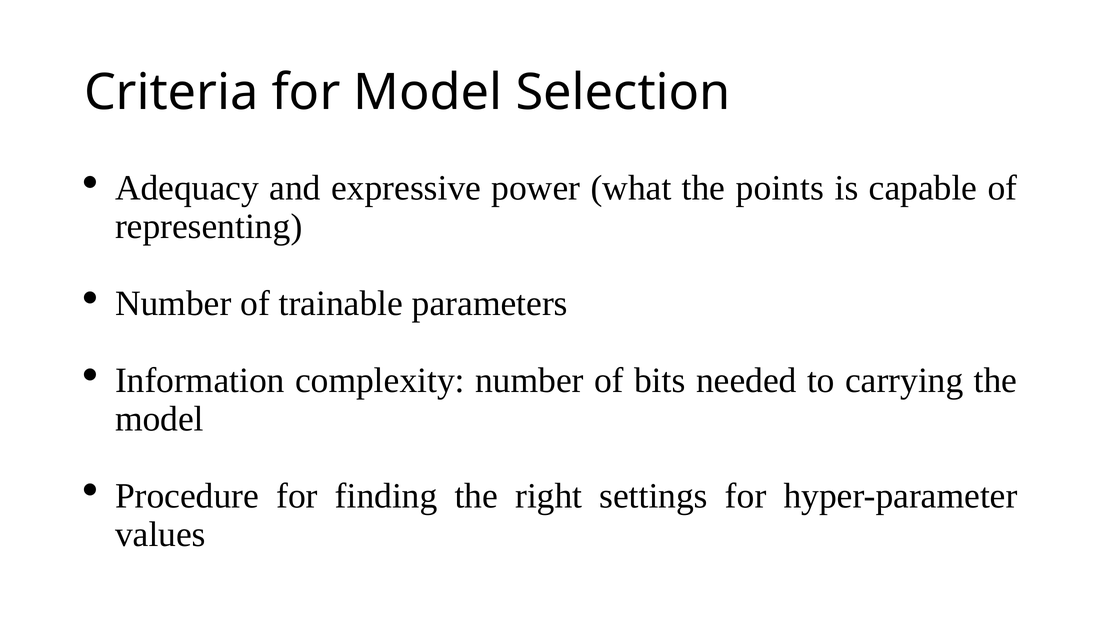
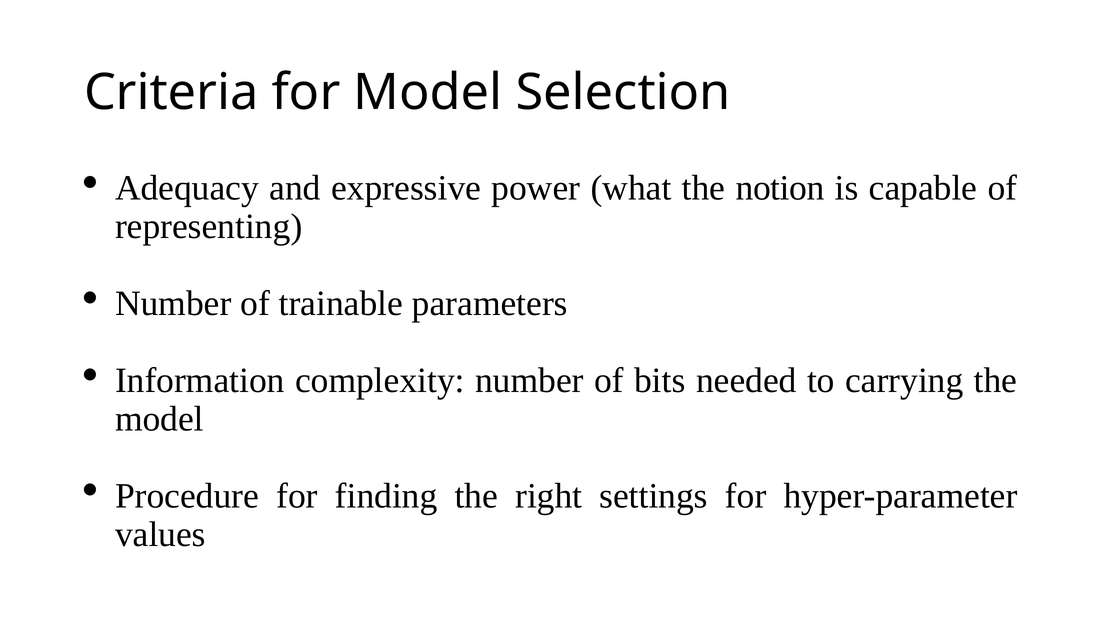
points: points -> notion (780, 188)
